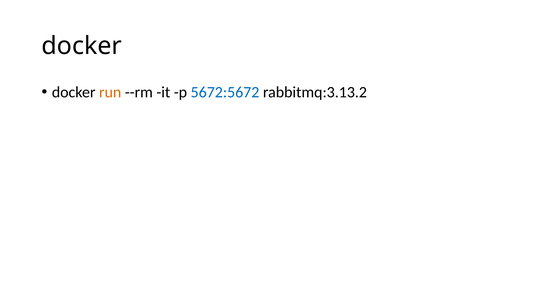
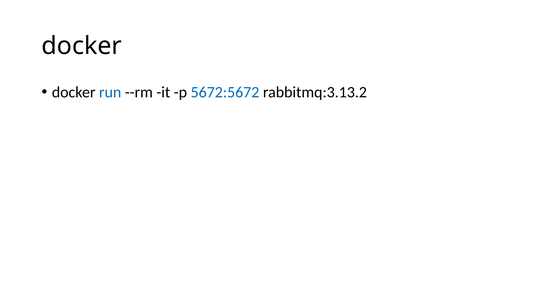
run colour: orange -> blue (110, 92)
